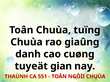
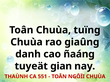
cuøng: cuøng -> ñaáng (79, 54)
